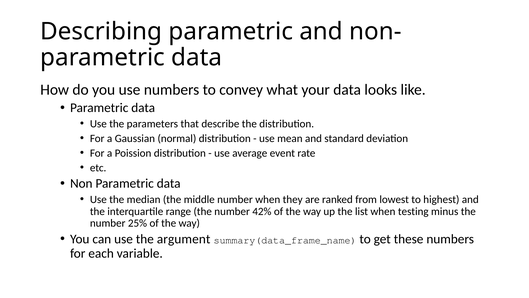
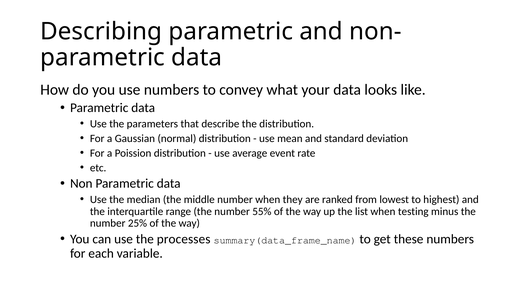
42%: 42% -> 55% (262, 211)
argument: argument -> processes (184, 239)
